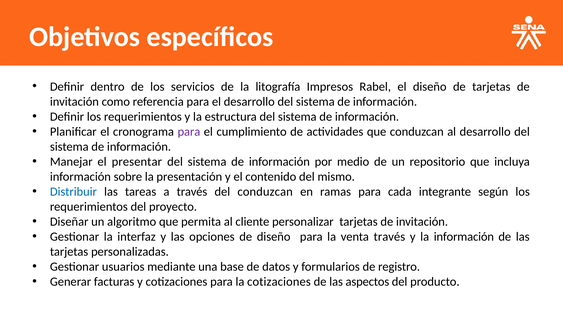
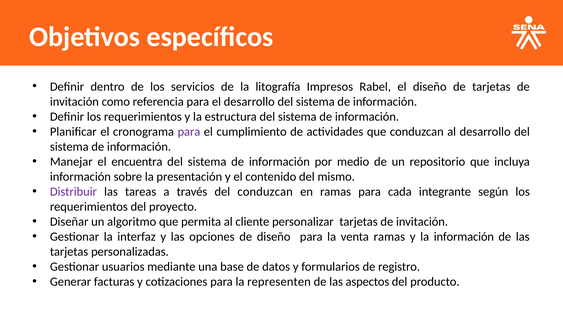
presentar: presentar -> encuentra (137, 162)
Distribuir colour: blue -> purple (73, 192)
venta través: través -> ramas (389, 237)
la cotizaciones: cotizaciones -> representen (279, 282)
